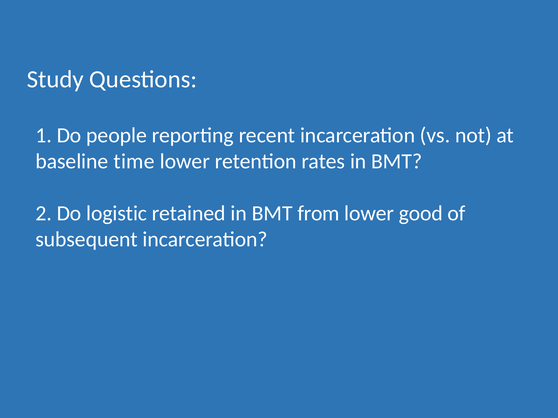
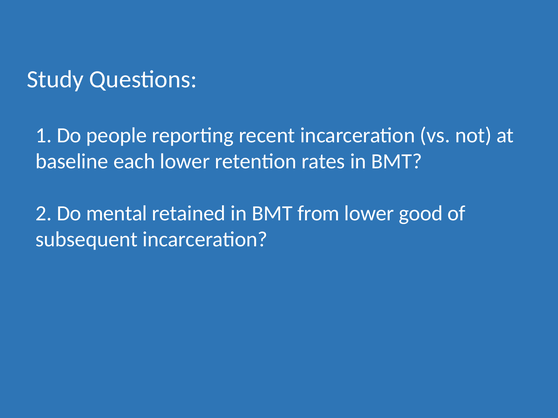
time: time -> each (134, 162)
logistic: logistic -> mental (117, 214)
